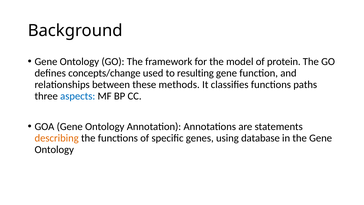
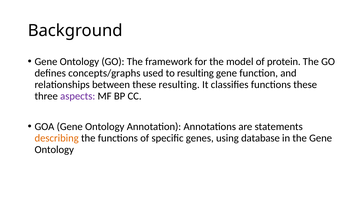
concepts/change: concepts/change -> concepts/graphs (104, 73)
these methods: methods -> resulting (179, 84)
functions paths: paths -> these (305, 84)
aspects colour: blue -> purple (78, 96)
